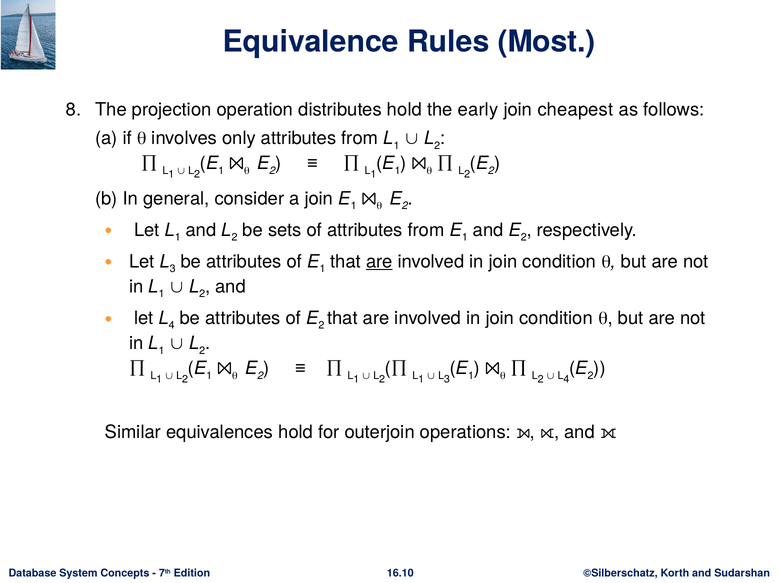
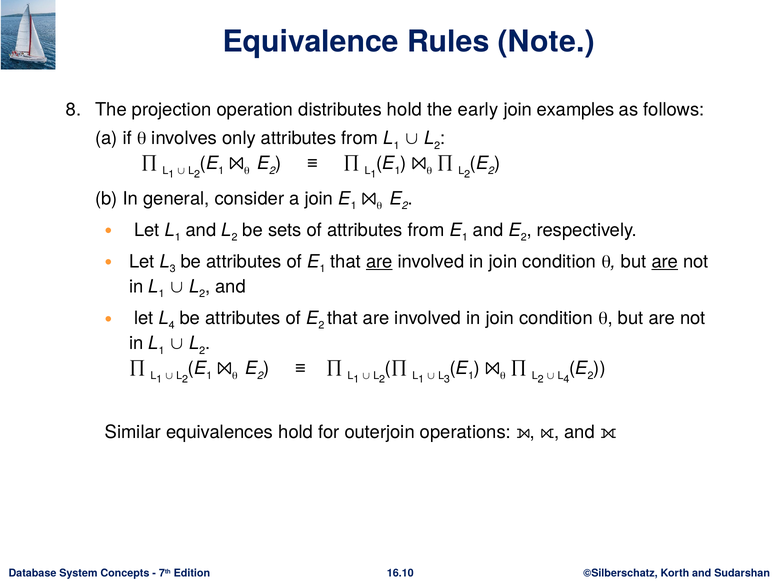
Most: Most -> Note (546, 42)
cheapest: cheapest -> examples (576, 110)
are underline: none -> present (665, 262)
